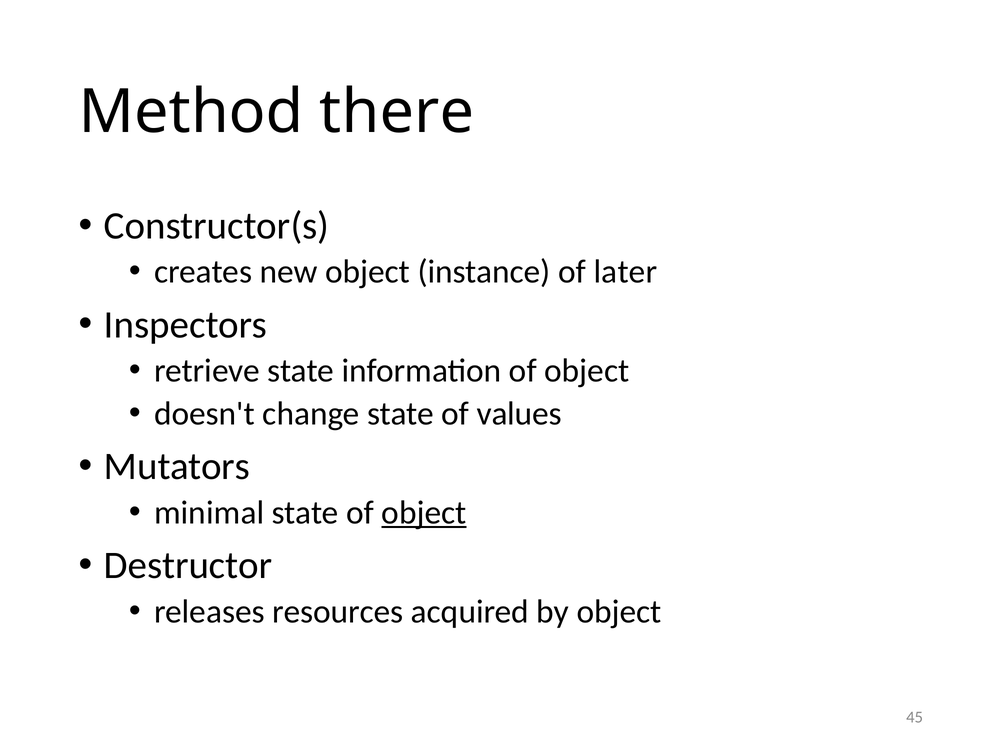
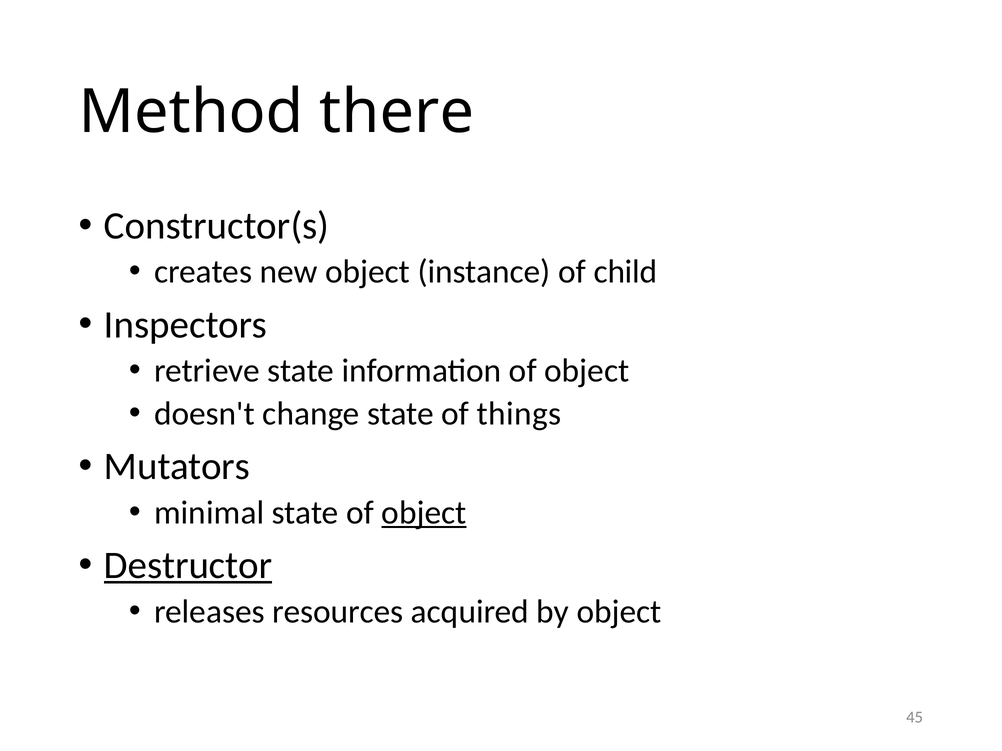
later: later -> child (626, 272)
values: values -> things (519, 414)
Destructor underline: none -> present (188, 566)
